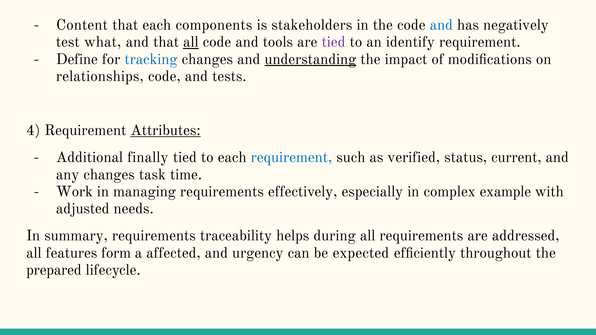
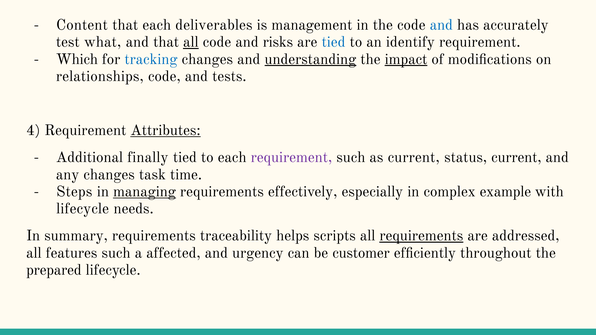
components: components -> deliverables (214, 25)
stakeholders: stakeholders -> management (312, 25)
negatively: negatively -> accurately (516, 25)
tools: tools -> risks (278, 42)
tied colour: purple -> blue (334, 42)
Define: Define -> Which (77, 59)
impact underline: none -> present (406, 59)
requirement colour: blue -> purple (291, 157)
as verified: verified -> current (414, 157)
Work: Work -> Steps (74, 192)
managing underline: none -> present (145, 192)
adjusted: adjusted -> lifecycle (83, 209)
during: during -> scripts (335, 236)
requirements underline: none -> present (421, 236)
features form: form -> such (116, 253)
expected: expected -> customer (361, 253)
